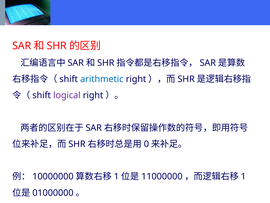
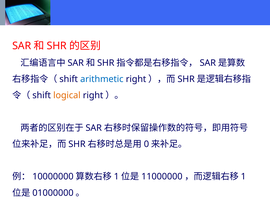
logical colour: purple -> orange (67, 95)
